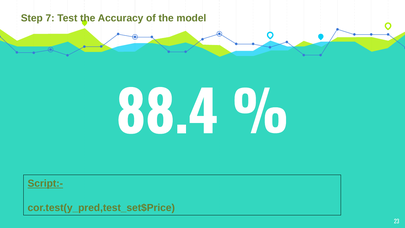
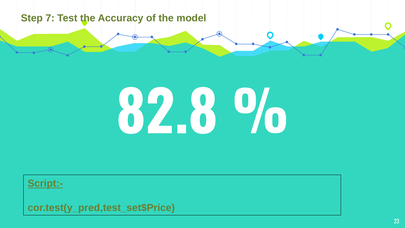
88.4: 88.4 -> 82.8 (167, 115)
